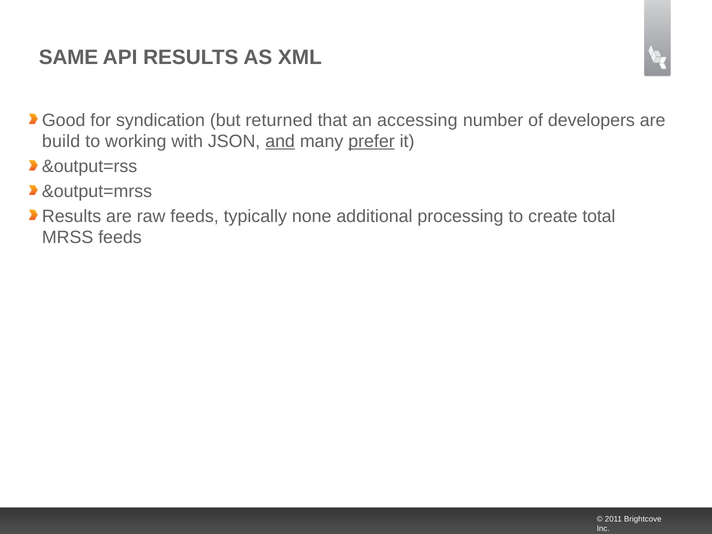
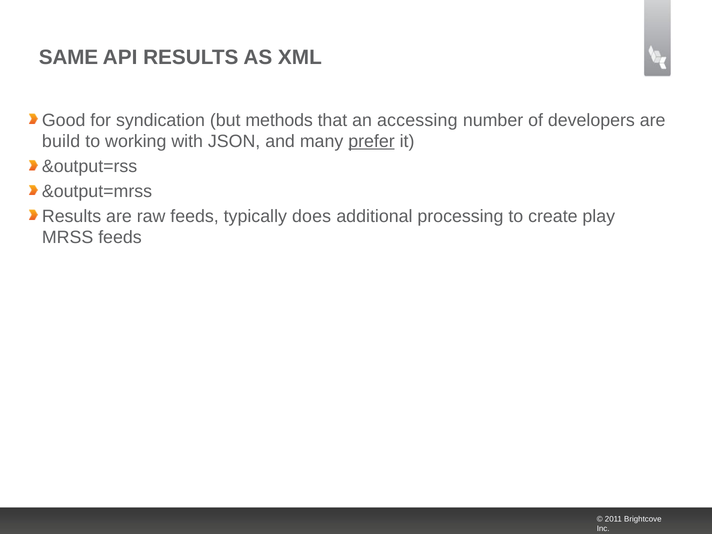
returned: returned -> methods (279, 120)
and underline: present -> none (280, 142)
none: none -> does (312, 216)
total: total -> play (599, 216)
